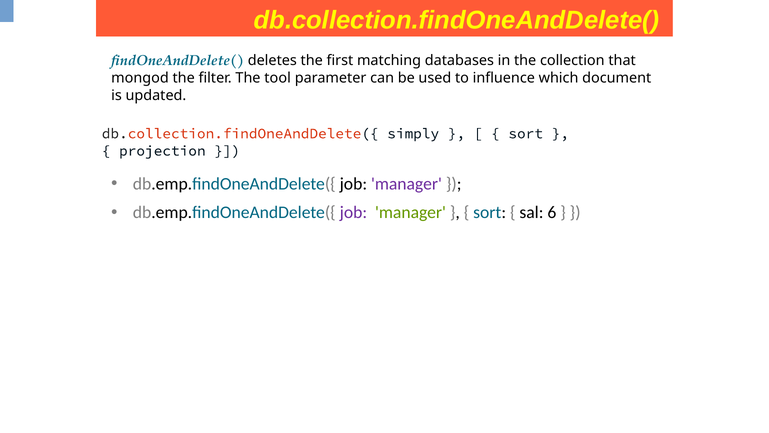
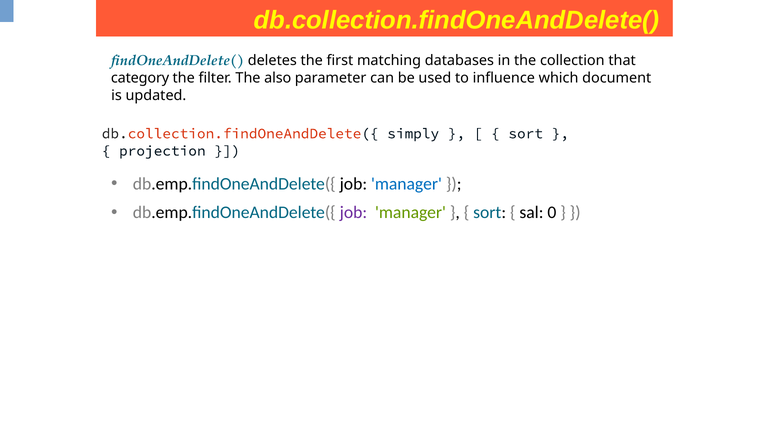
mongod: mongod -> category (140, 78)
tool: tool -> also (278, 78)
manager colour: purple -> blue (406, 184)
6: 6 -> 0 (552, 212)
